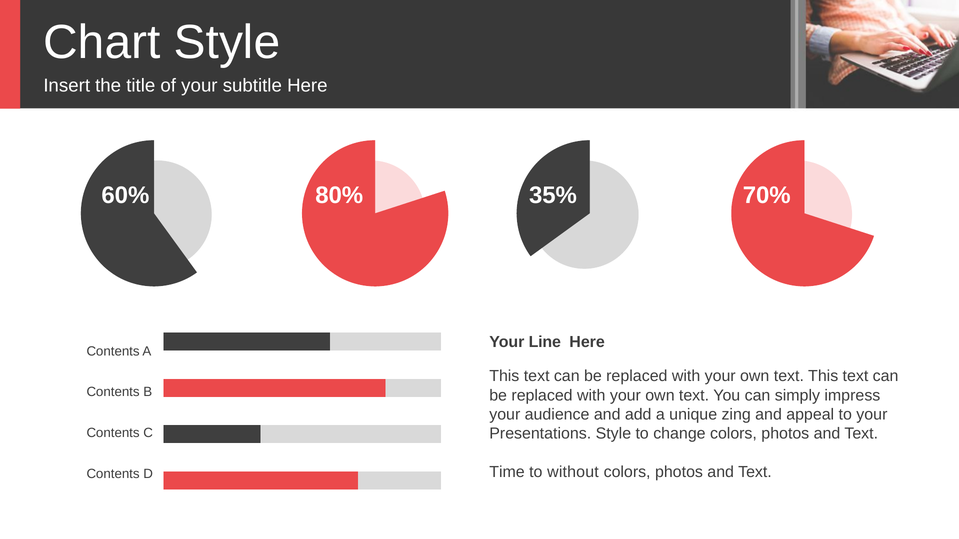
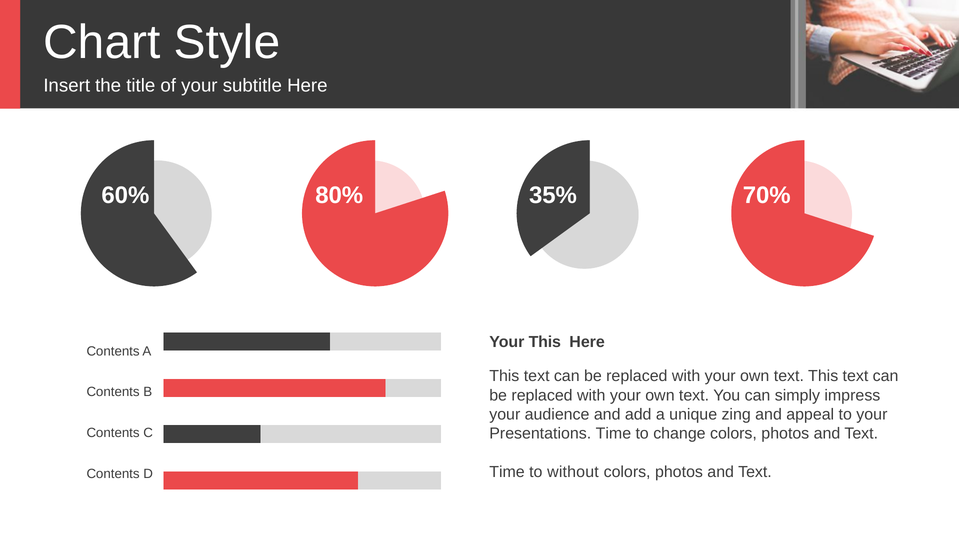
Your Line: Line -> This (545, 342)
Presentations Style: Style -> Time (613, 434)
